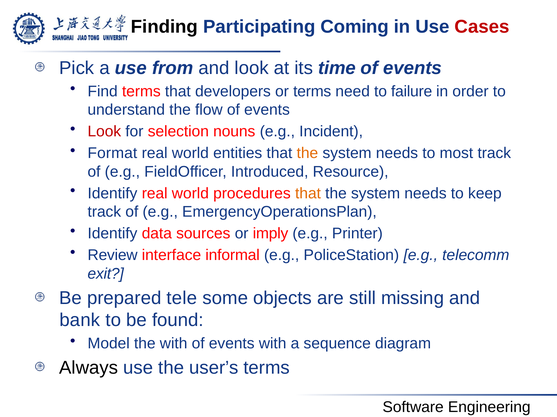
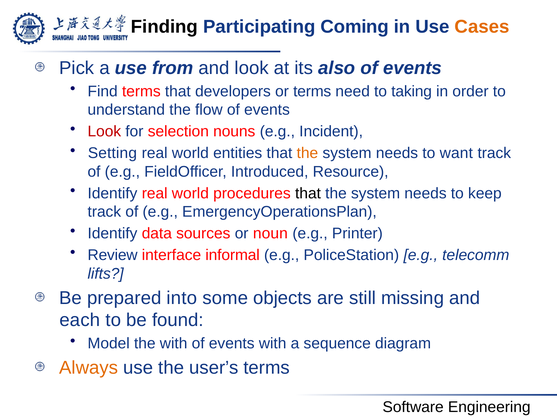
Cases colour: red -> orange (482, 27)
time: time -> also (337, 68)
failure: failure -> taking (412, 91)
Format: Format -> Setting (112, 153)
most: most -> want (456, 153)
that colour: orange -> black (308, 194)
imply: imply -> noun (270, 234)
exit: exit -> lifts (106, 274)
tele: tele -> into (182, 298)
bank: bank -> each (80, 321)
Always colour: black -> orange (89, 368)
